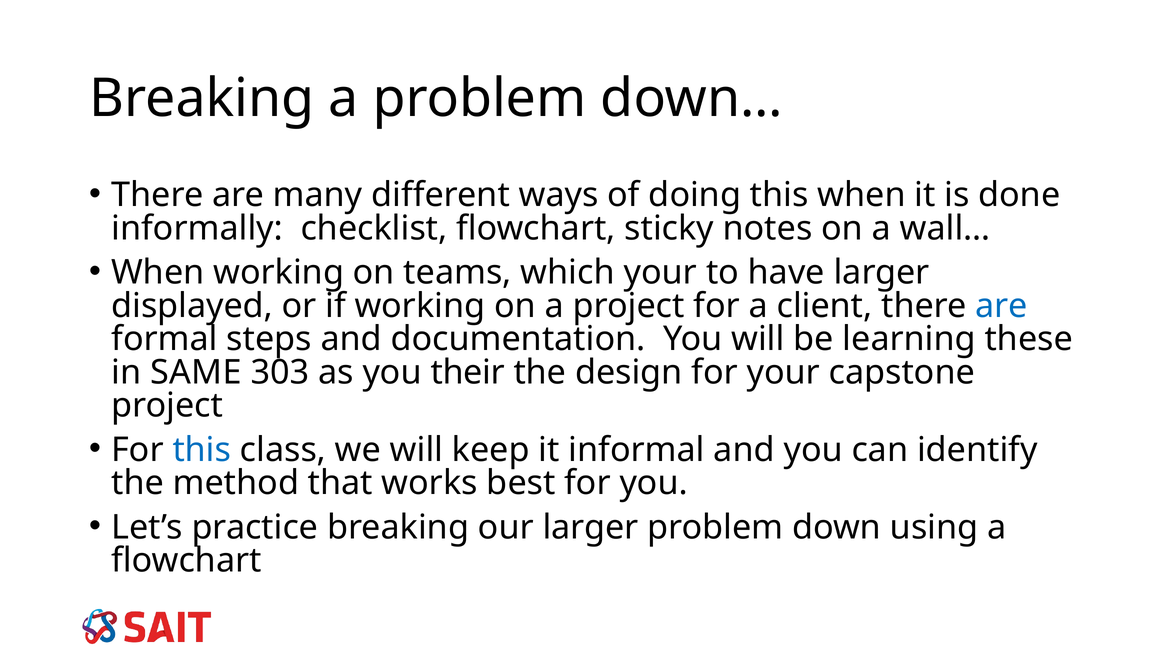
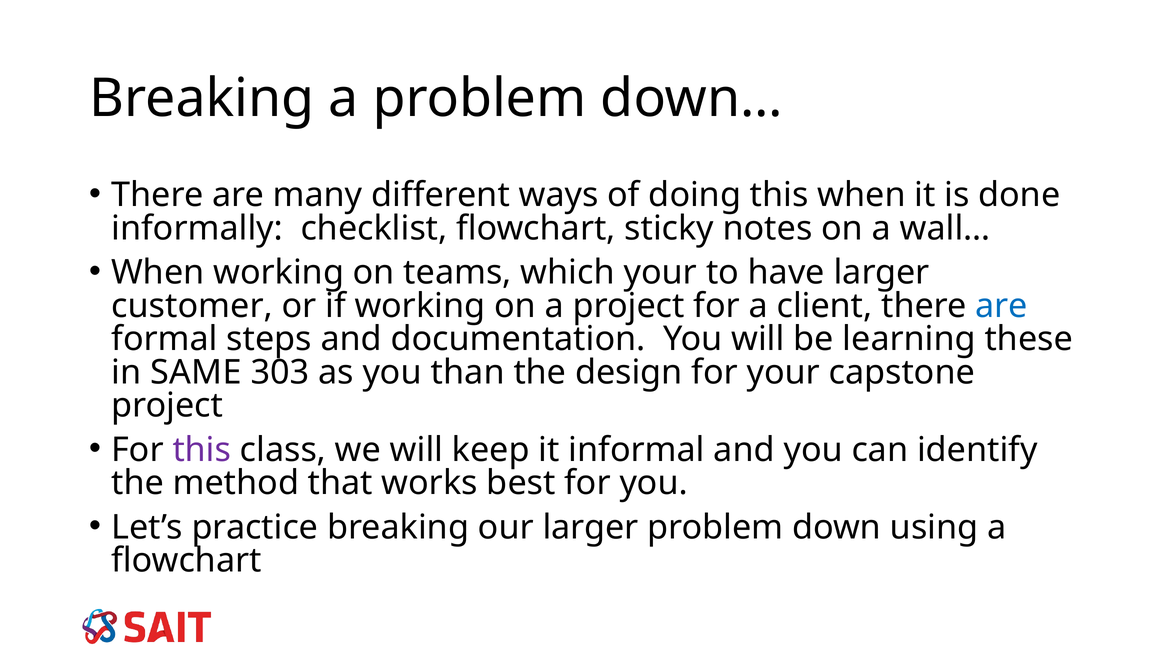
displayed: displayed -> customer (192, 306)
their: their -> than (468, 372)
this colour: blue -> purple (202, 450)
